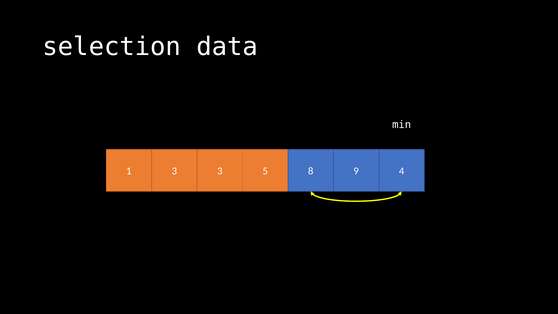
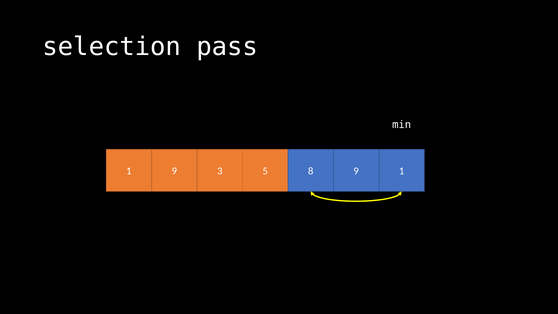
data: data -> pass (227, 47)
1 3: 3 -> 9 (174, 171)
9 4: 4 -> 1 (402, 171)
